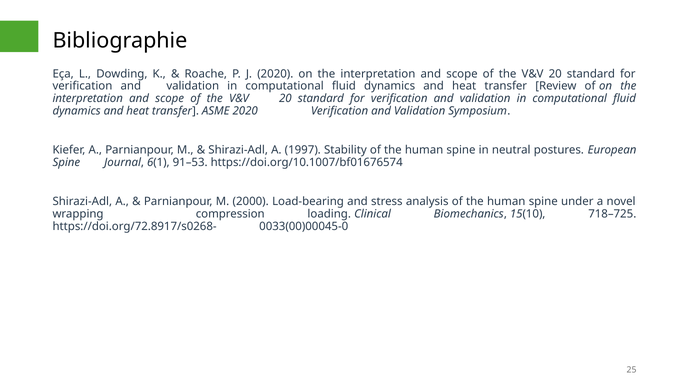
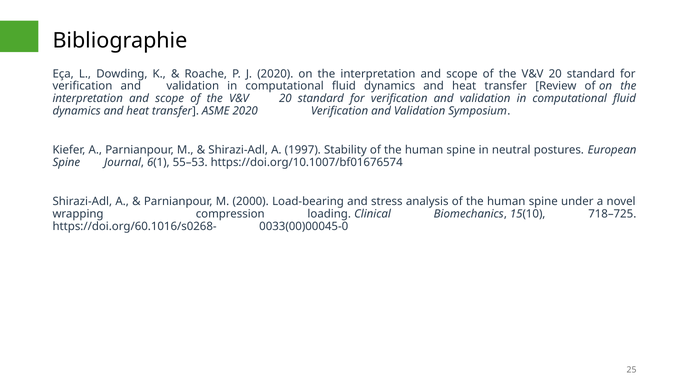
91–53: 91–53 -> 55–53 (190, 162)
https://doi.org/72.8917/s0268-: https://doi.org/72.8917/s0268- -> https://doi.org/60.1016/s0268- (135, 226)
